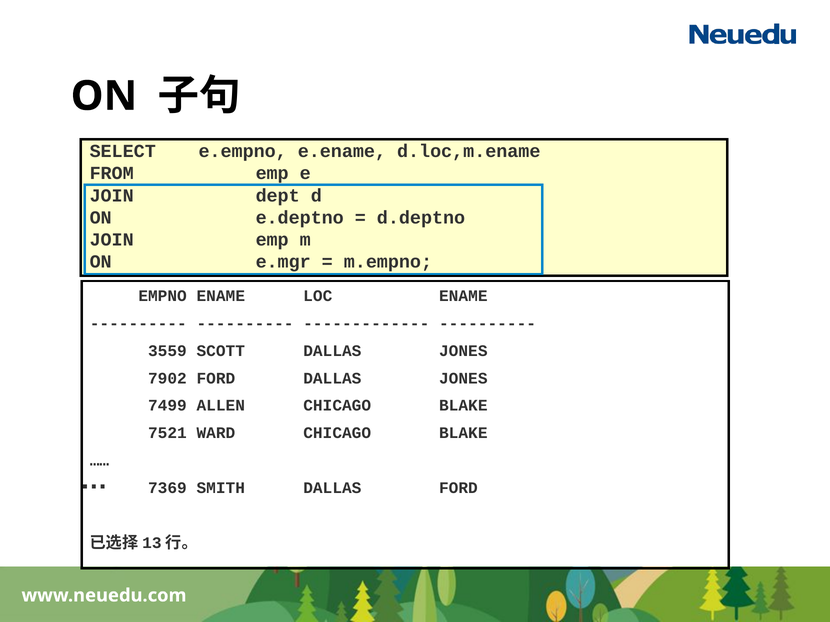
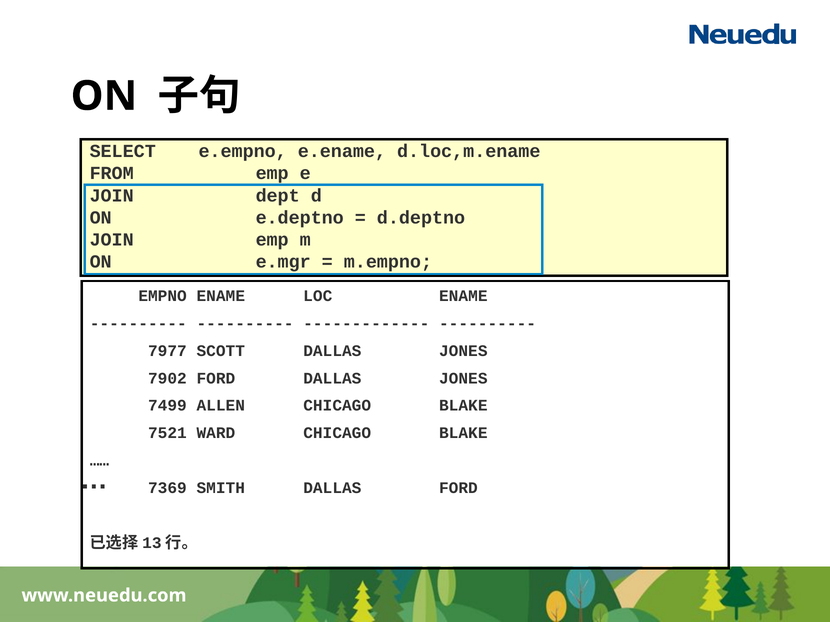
3559: 3559 -> 7977 (167, 351)
